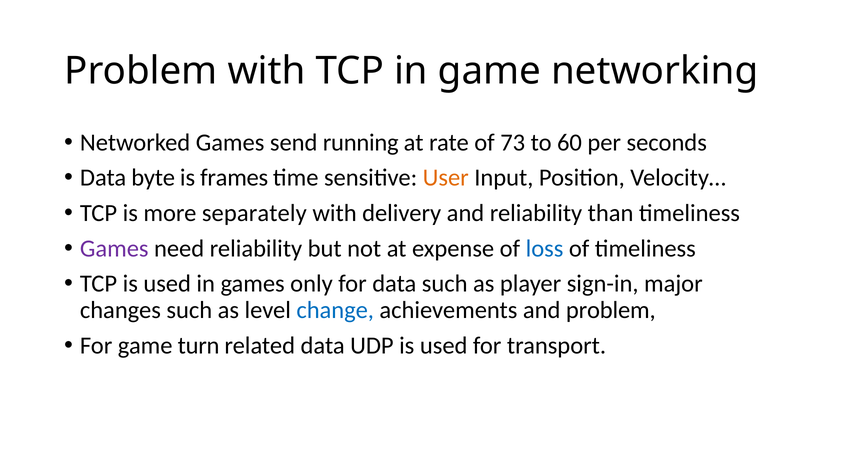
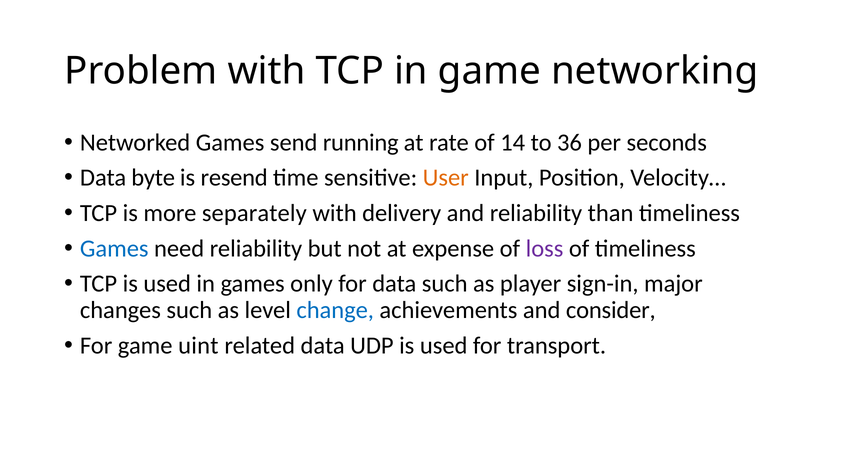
73: 73 -> 14 (513, 142)
60: 60 -> 36 (569, 142)
frames: frames -> resend (234, 178)
Games colour: purple -> blue (114, 248)
loss colour: blue -> purple (545, 248)
and problem: problem -> consider (611, 310)
turn: turn -> uint (198, 345)
